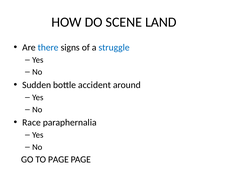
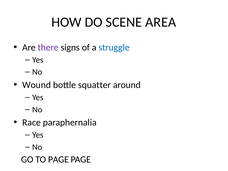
LAND: LAND -> AREA (161, 22)
there colour: blue -> purple (48, 47)
Sudden: Sudden -> Wound (37, 85)
accident: accident -> squatter (95, 85)
